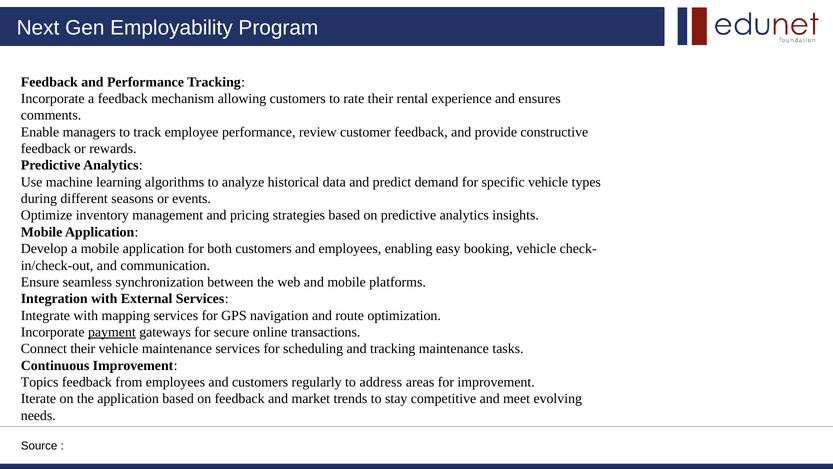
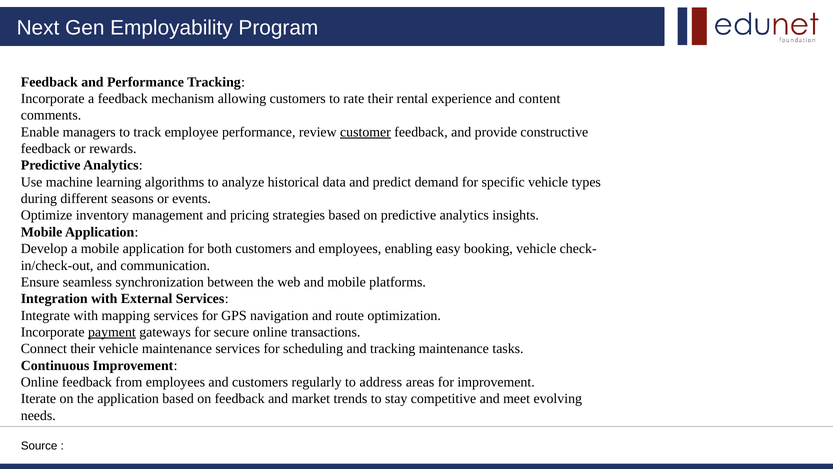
ensures: ensures -> content (540, 99)
customer underline: none -> present (365, 132)
Topics: Topics -> Online (40, 382)
